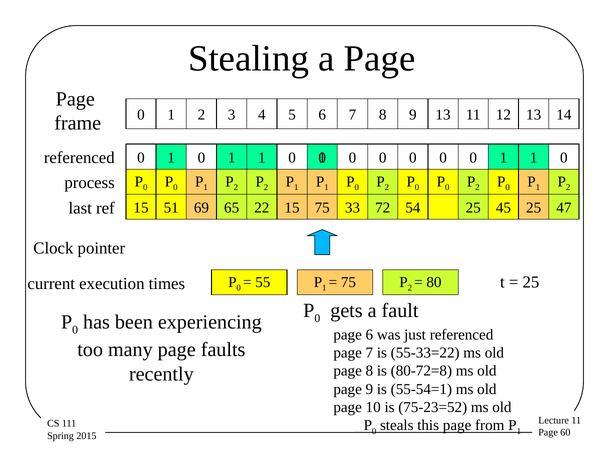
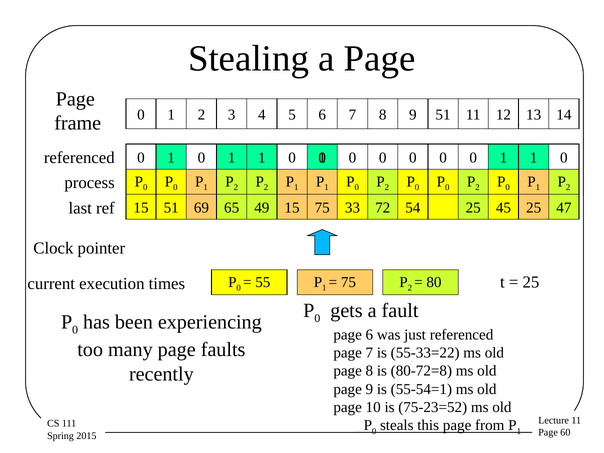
9 13: 13 -> 51 (443, 115)
22: 22 -> 49 (262, 208)
